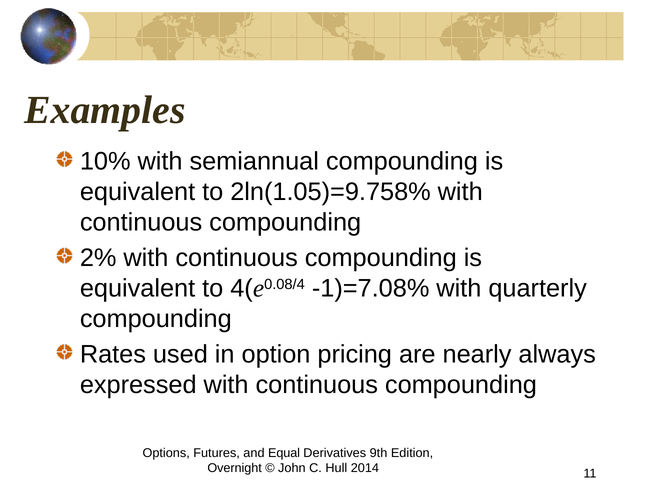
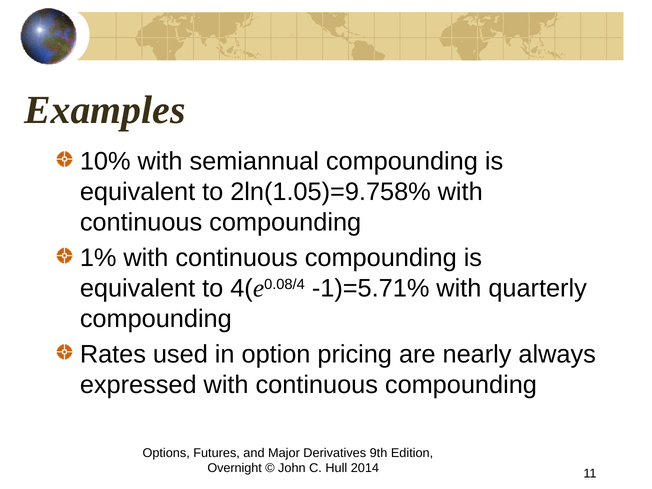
2%: 2% -> 1% (98, 258)
-1)=7.08%: -1)=7.08% -> -1)=5.71% (371, 288)
Equal: Equal -> Major (284, 453)
